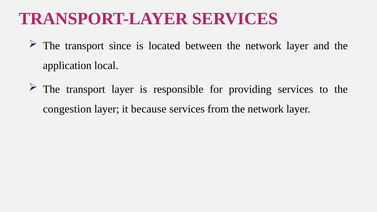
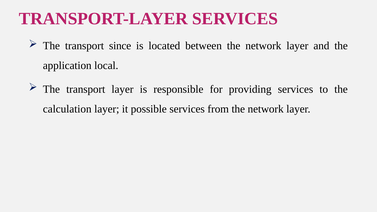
congestion: congestion -> calculation (67, 109)
because: because -> possible (149, 109)
